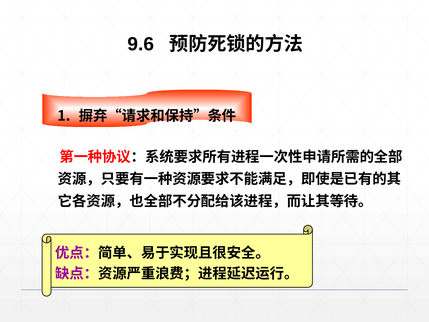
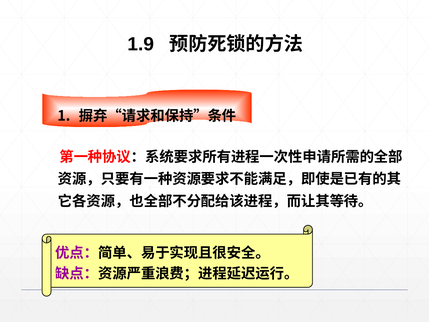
9.6: 9.6 -> 1.9 (141, 44)
